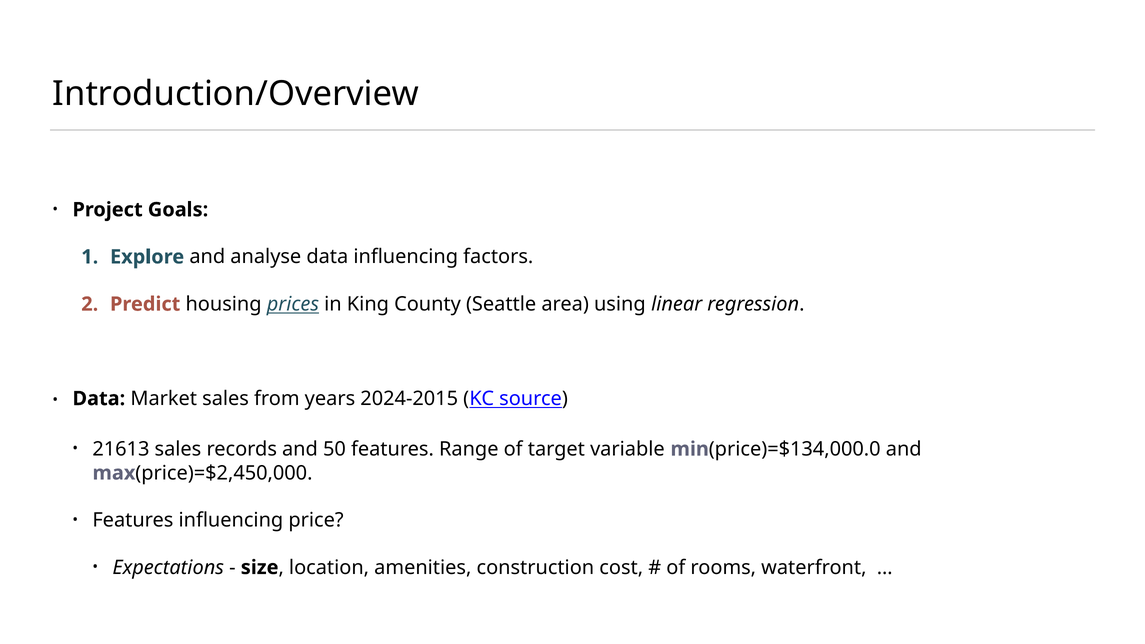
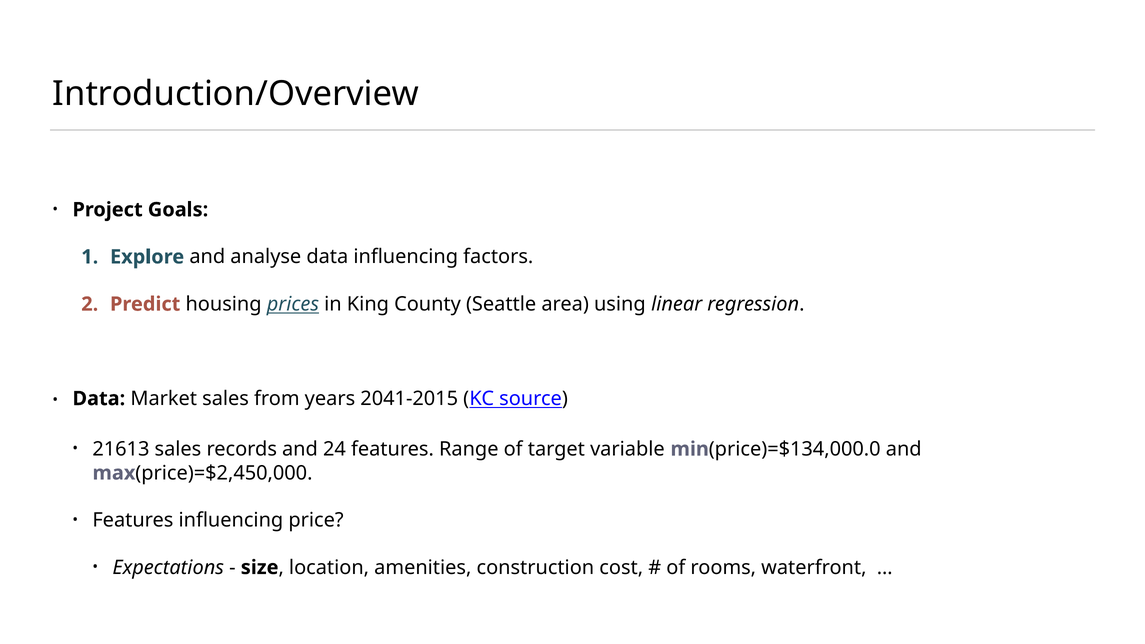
2024-2015: 2024-2015 -> 2041-2015 (409, 399)
50: 50 -> 24 (334, 449)
